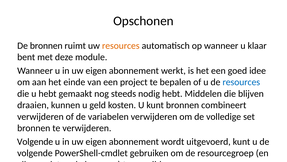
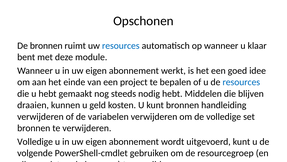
resources colour: orange -> blue (121, 46)
combineert: combineert -> handleiding (224, 105)
Volgende: Volgende -> Volledige (35, 141)
